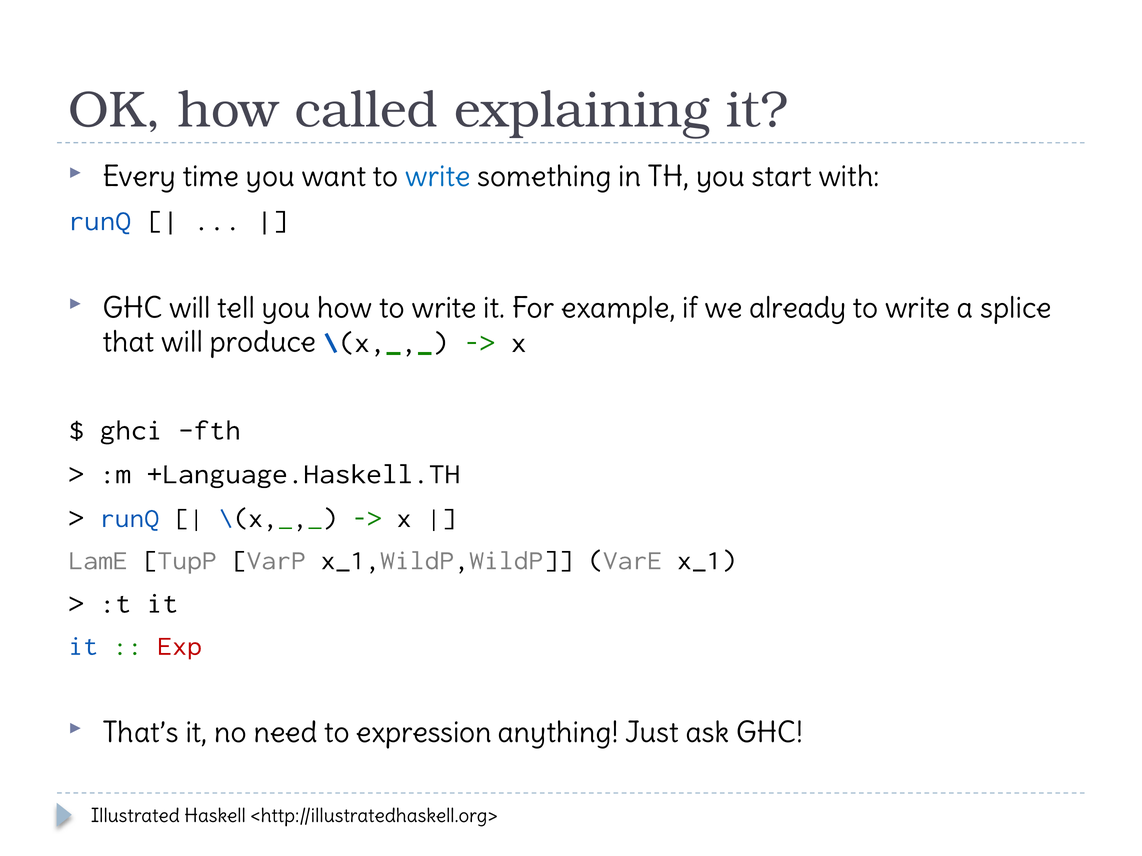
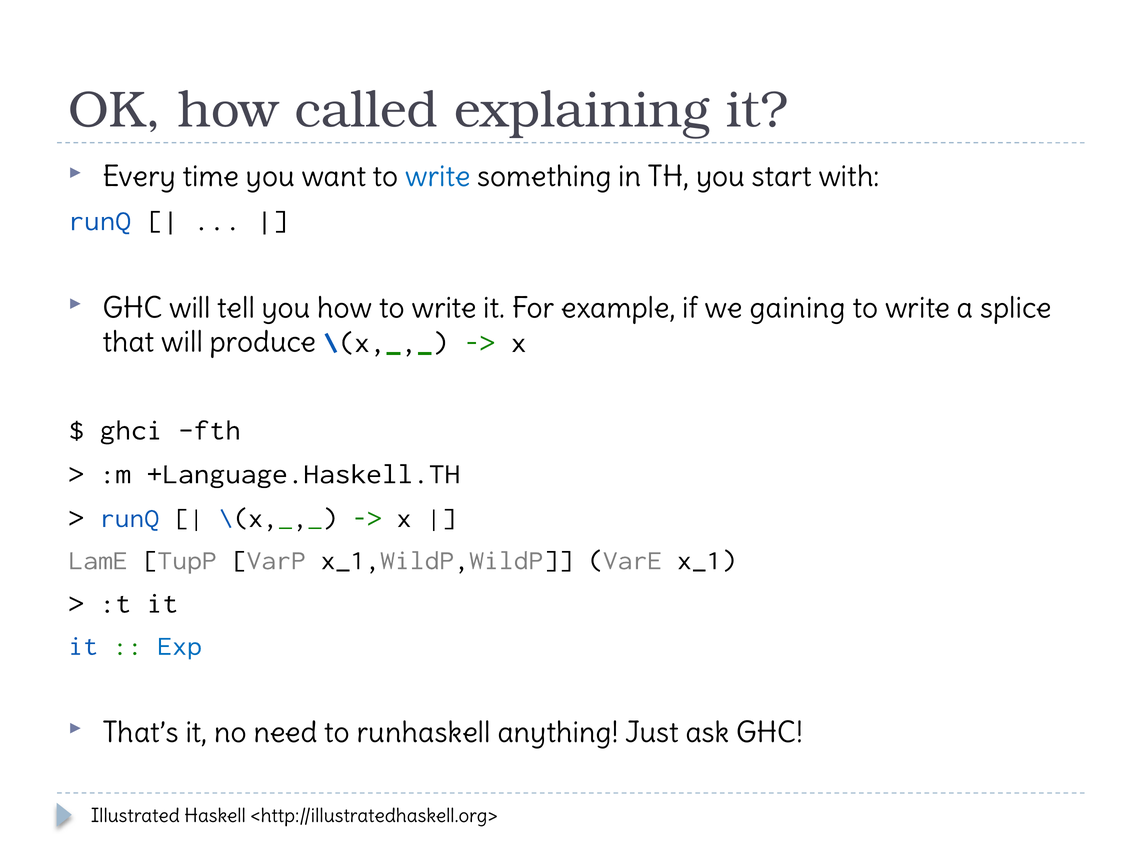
already: already -> gaining (798, 308)
Exp colour: red -> blue (180, 646)
expression: expression -> runhaskell (424, 733)
